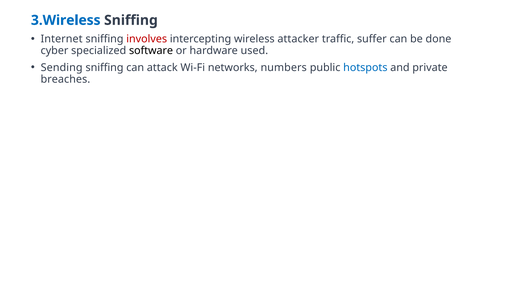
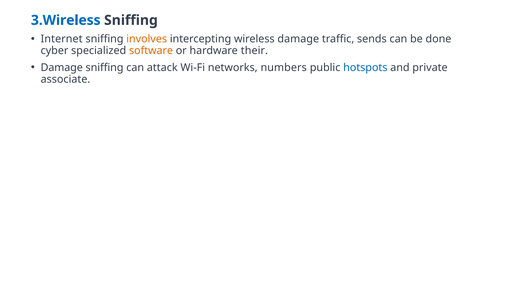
involves colour: red -> orange (147, 39)
wireless attacker: attacker -> damage (298, 39)
suffer: suffer -> sends (372, 39)
software colour: black -> orange (151, 51)
used: used -> their (254, 51)
Sending: Sending -> Damage (62, 67)
breaches: breaches -> associate (65, 79)
